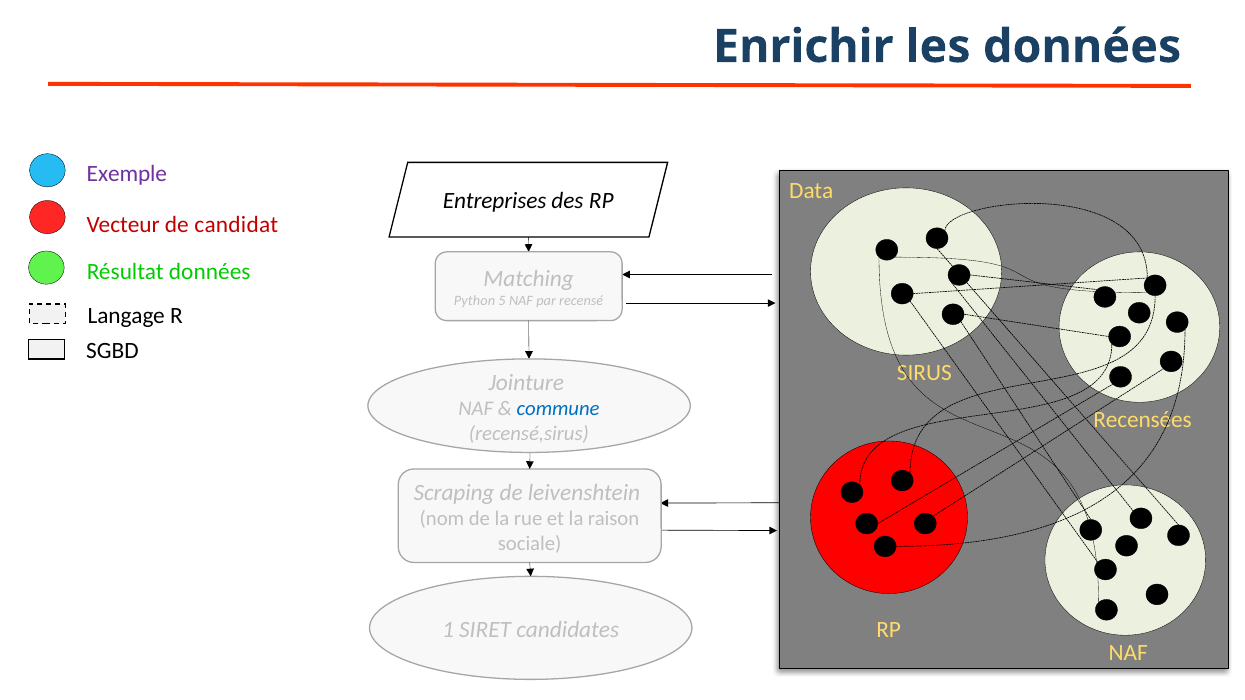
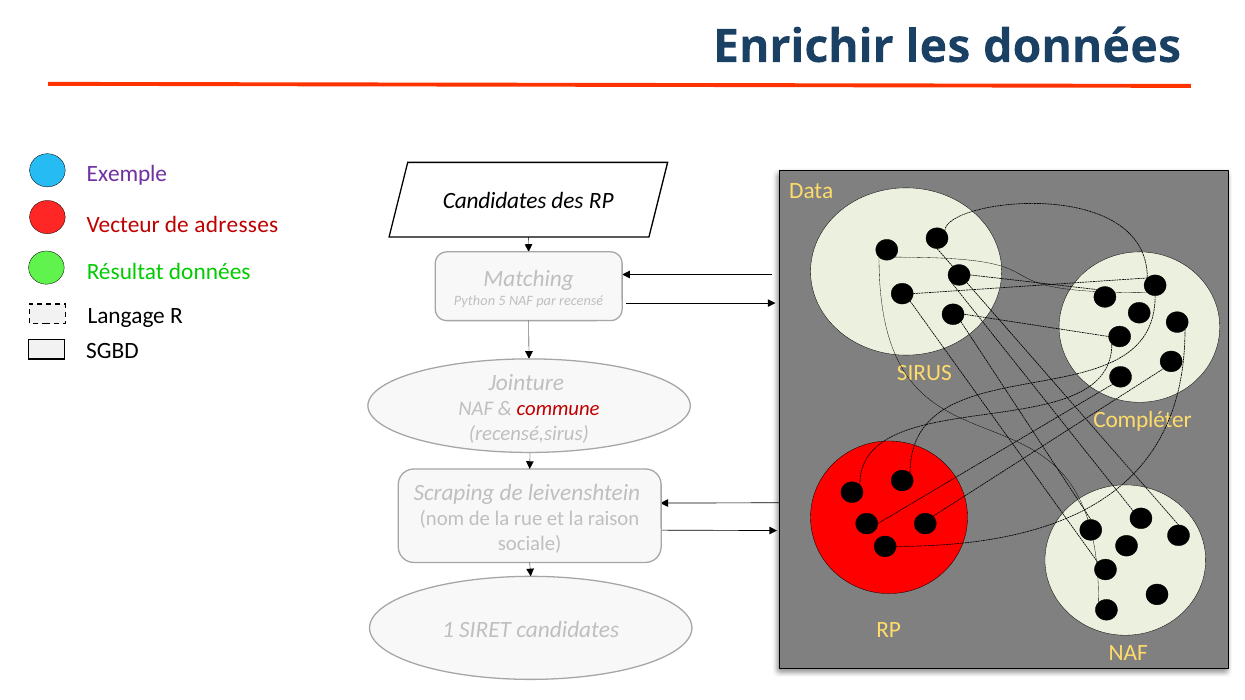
Entreprises: Entreprises -> Candidates (495, 201)
candidat: candidat -> adresses (236, 225)
commune colour: blue -> red (558, 409)
Recensées: Recensées -> Compléter (1143, 420)
